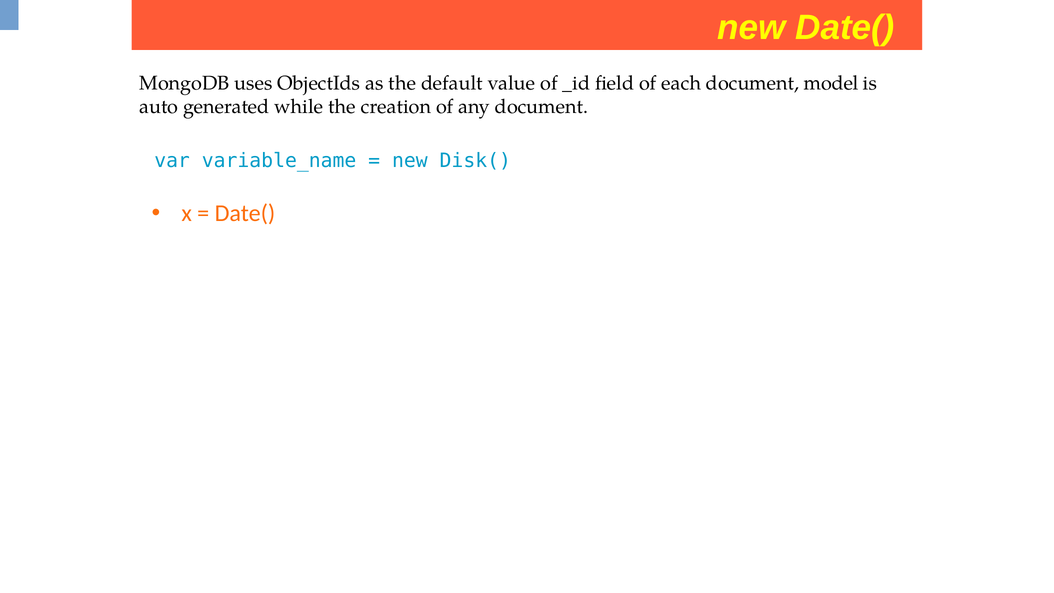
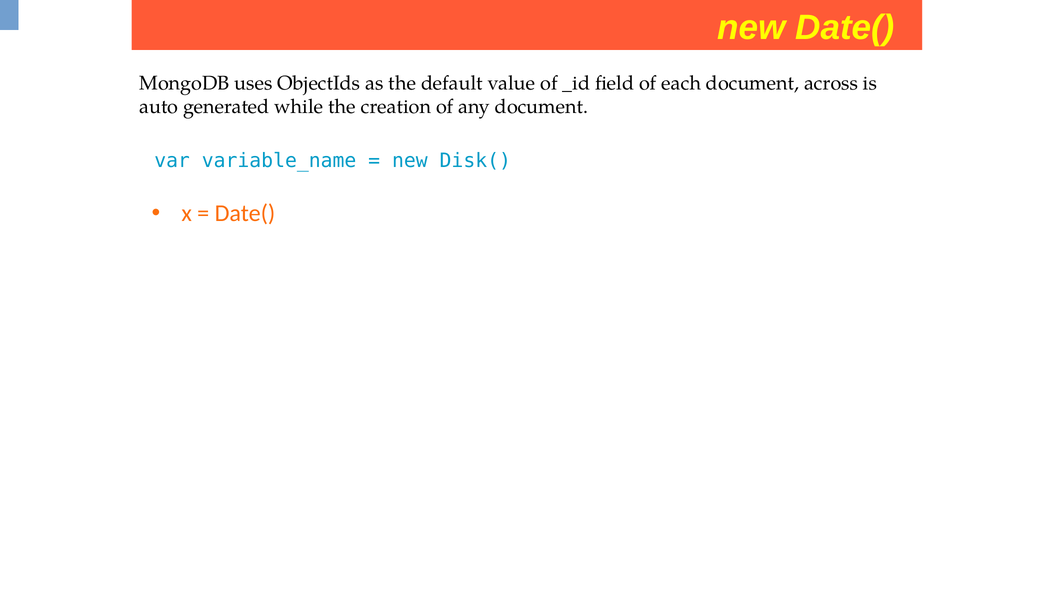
model: model -> across (831, 83)
